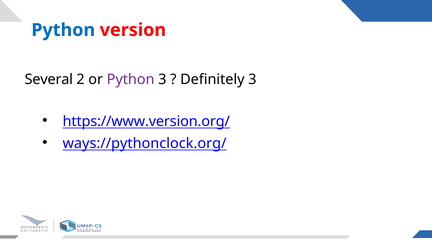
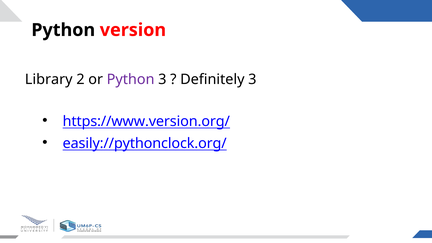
Python colour: blue -> black (63, 30)
Several: Several -> Library (49, 80)
ways://pythonclock.org/: ways://pythonclock.org/ -> easily://pythonclock.org/ (145, 143)
